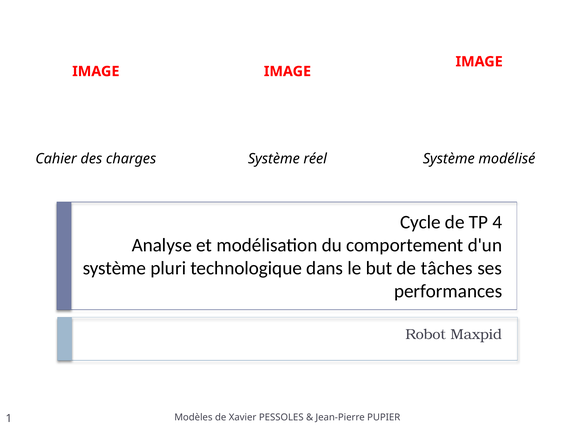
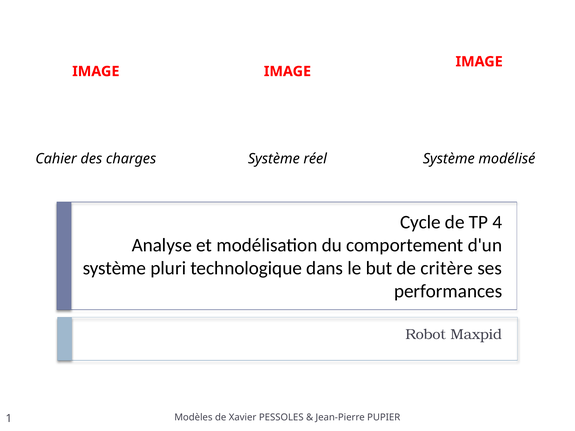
tâches: tâches -> critère (447, 268)
